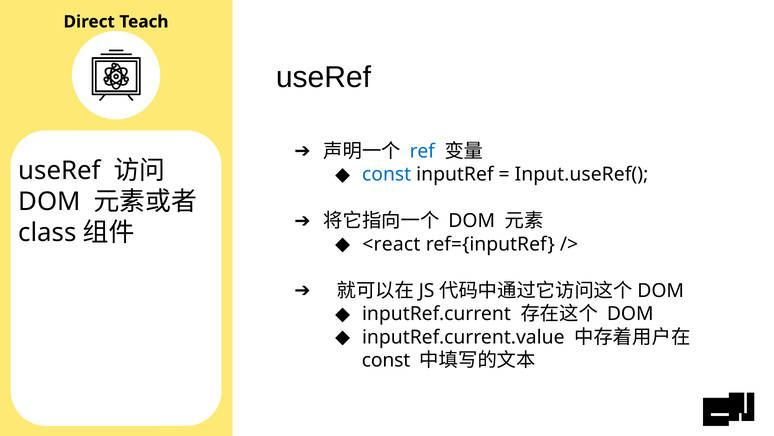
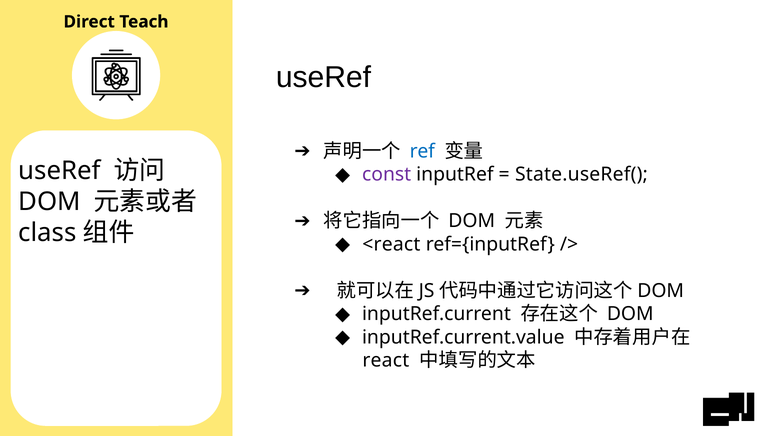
const colour: blue -> purple (387, 174)
Input.useRef(: Input.useRef( -> State.useRef( (581, 174)
const: const -> react (386, 360)
